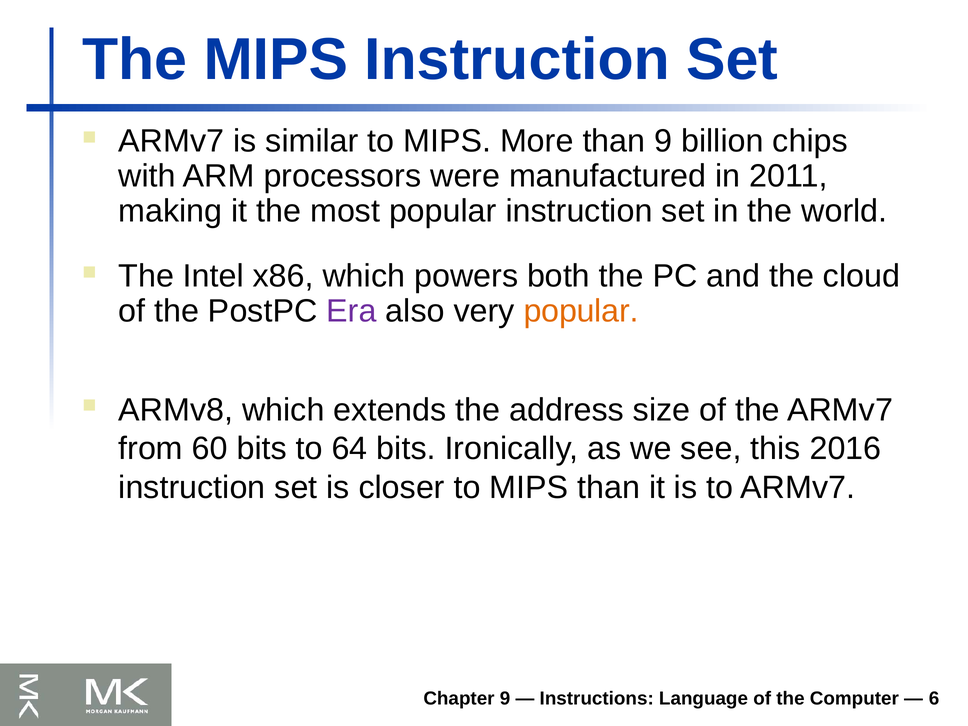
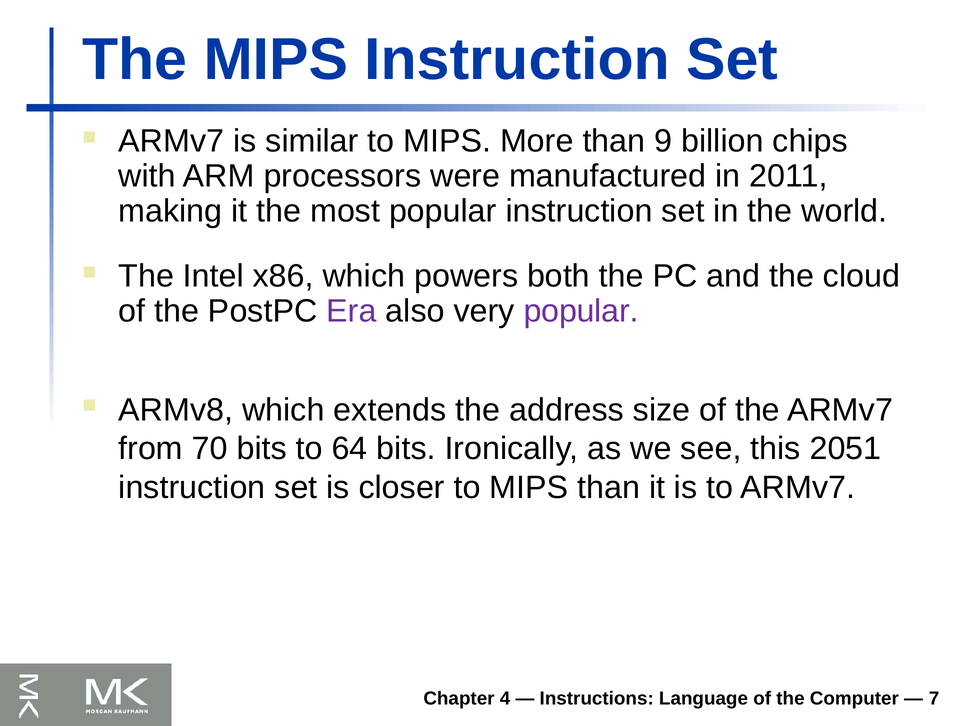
popular colour: orange -> purple (581, 311)
60: 60 -> 70 (210, 449)
2016: 2016 -> 2051 (845, 449)
Chapter 9: 9 -> 4 (505, 699)
6: 6 -> 7 (934, 699)
